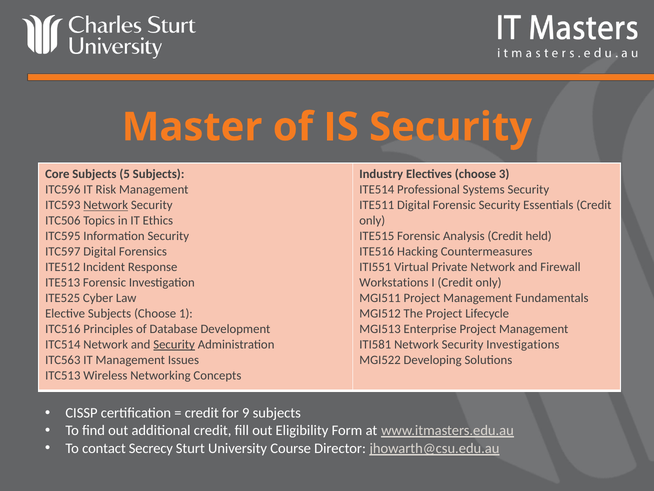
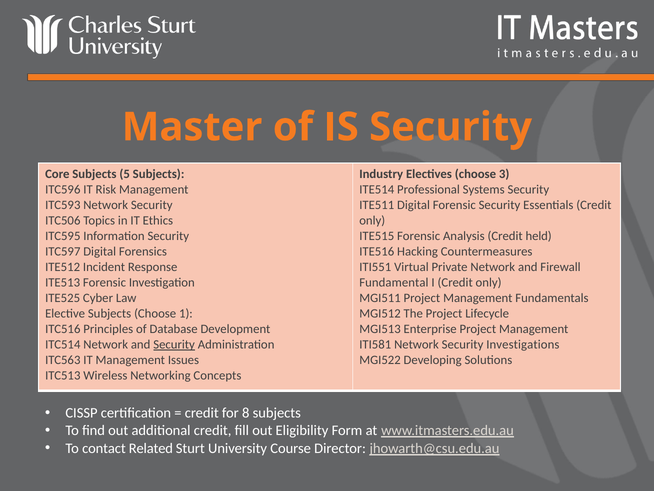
Network underline: present -> none (106, 205)
Workstations: Workstations -> Fundamental (394, 282)
9: 9 -> 8 (246, 413)
Secrecy: Secrecy -> Related (151, 448)
